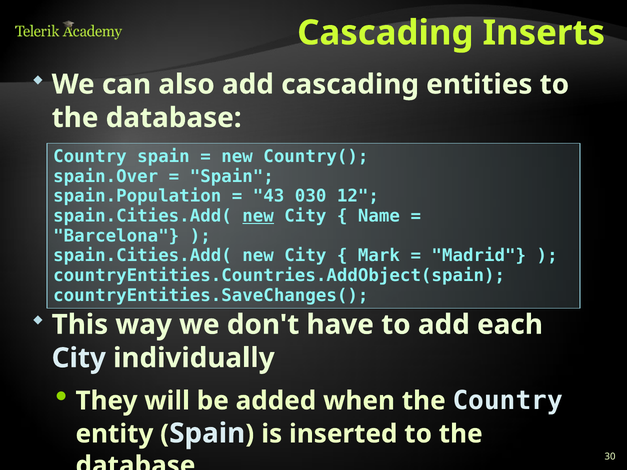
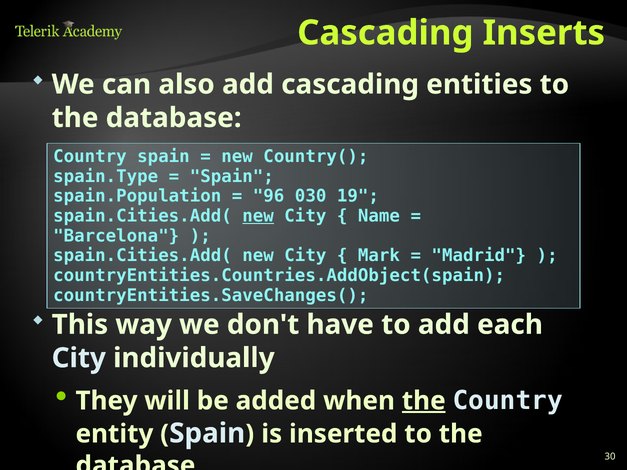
spain.Over: spain.Over -> spain.Type (106, 176)
43: 43 -> 96 (269, 196)
12: 12 -> 19 (358, 196)
the underline: none -> present (424, 401)
